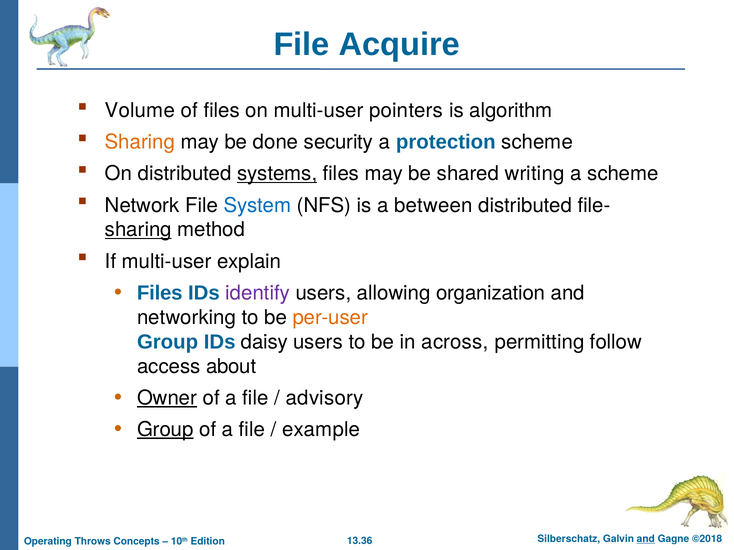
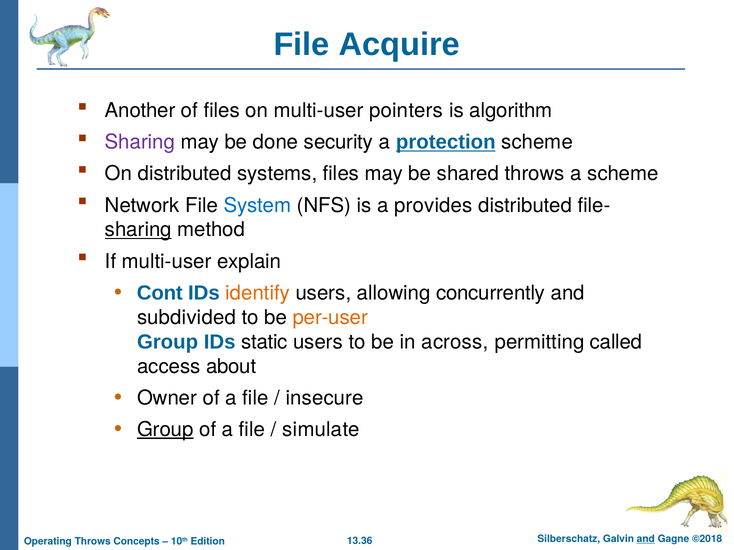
Volume: Volume -> Another (140, 111)
Sharing colour: orange -> purple (140, 142)
protection underline: none -> present (446, 142)
systems underline: present -> none (277, 174)
shared writing: writing -> throws (535, 174)
between: between -> provides (433, 205)
Files: Files -> Cont (160, 293)
identify colour: purple -> orange (258, 293)
organization: organization -> concurrently (491, 293)
networking: networking -> subdivided (187, 318)
daisy: daisy -> static (264, 342)
follow: follow -> called (616, 342)
Owner underline: present -> none (167, 398)
advisory: advisory -> insecure (325, 398)
example: example -> simulate (321, 430)
